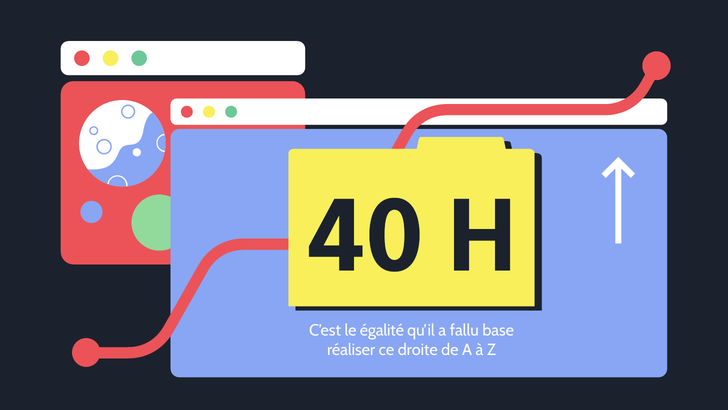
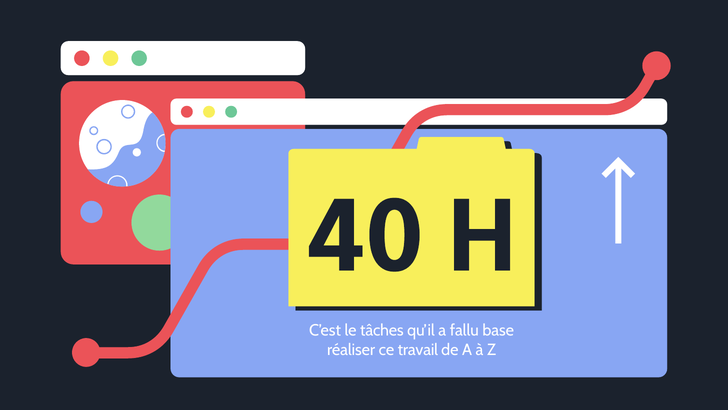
égalité: égalité -> tâches (382, 330)
droite: droite -> travail (418, 349)
